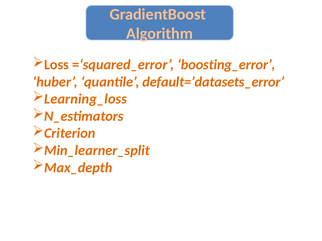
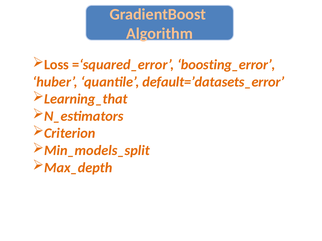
Learning_loss: Learning_loss -> Learning_that (86, 99)
Min_learner_split: Min_learner_split -> Min_models_split (97, 151)
